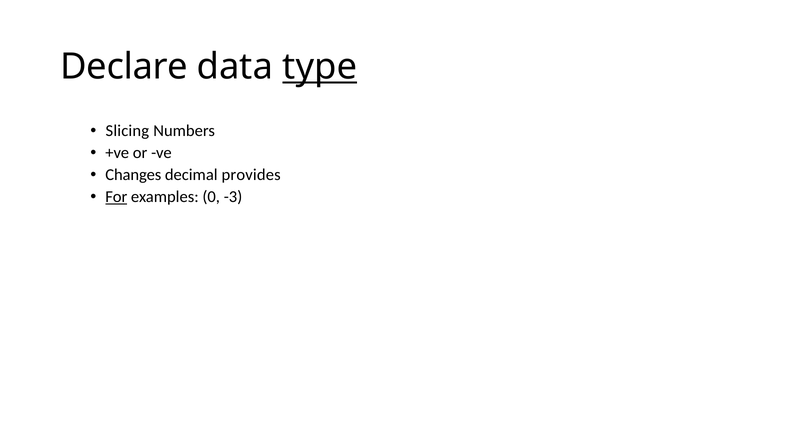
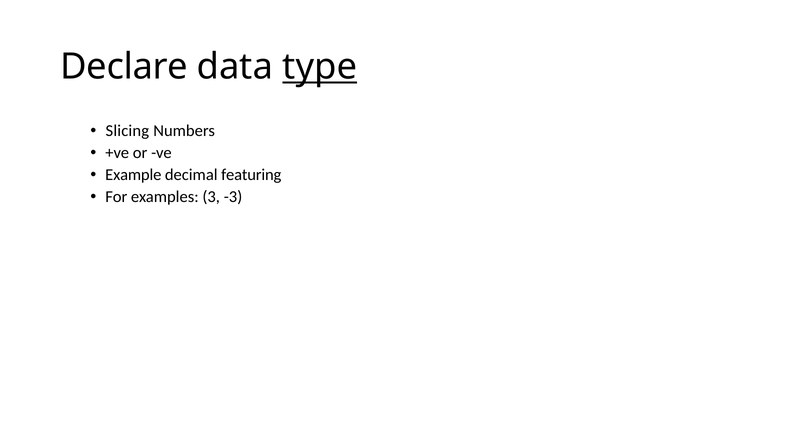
Changes: Changes -> Example (133, 175)
provides: provides -> featuring (251, 175)
For underline: present -> none (116, 197)
0: 0 -> 3 (211, 197)
